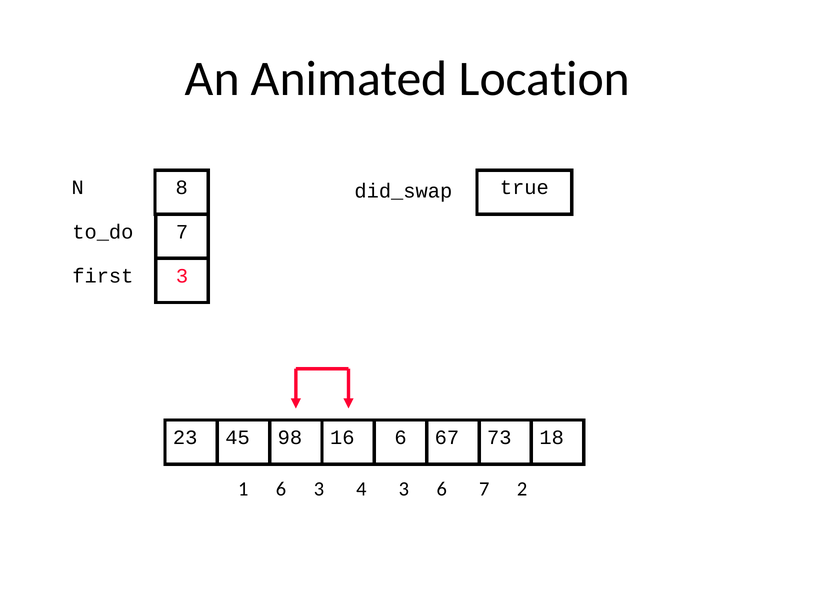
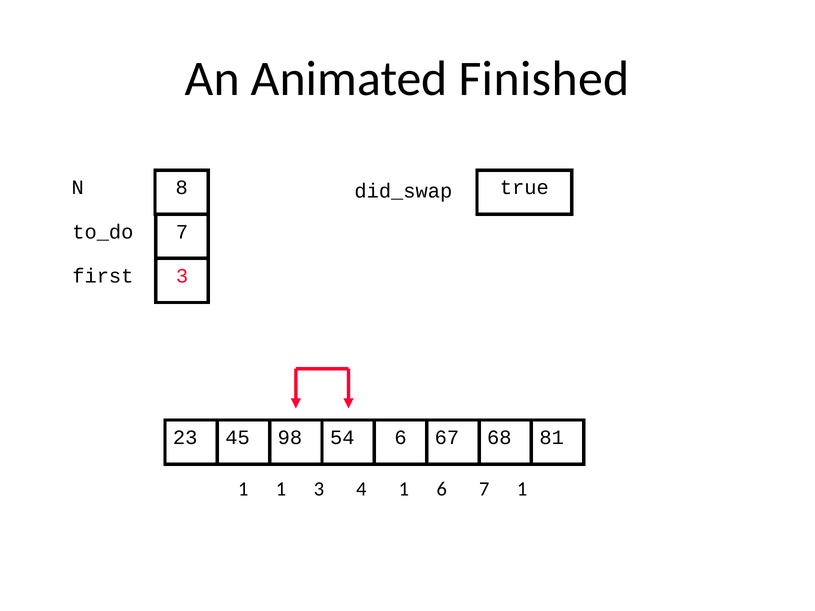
Location: Location -> Finished (544, 79)
16: 16 -> 54 (342, 438)
73: 73 -> 68 (499, 438)
18: 18 -> 81 (552, 438)
1 6: 6 -> 1 (281, 489)
4 3: 3 -> 1 (404, 489)
7 2: 2 -> 1 (522, 489)
